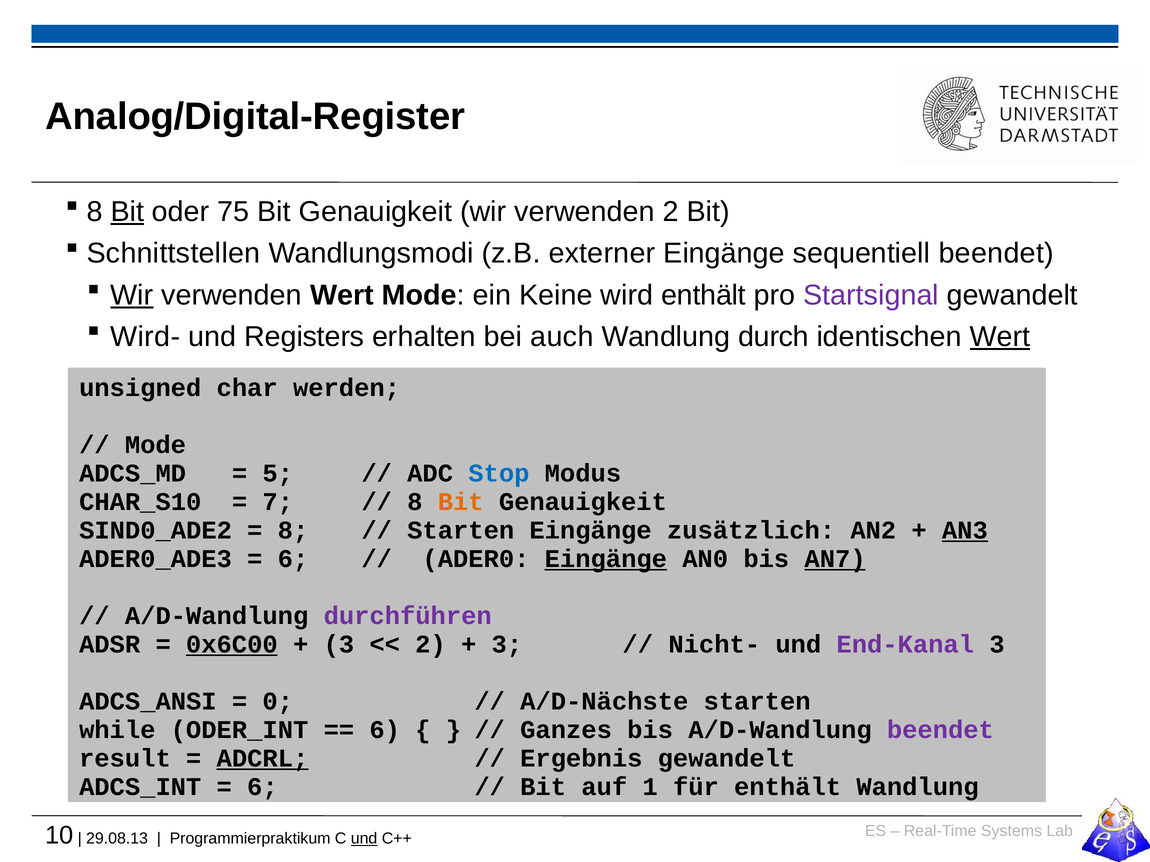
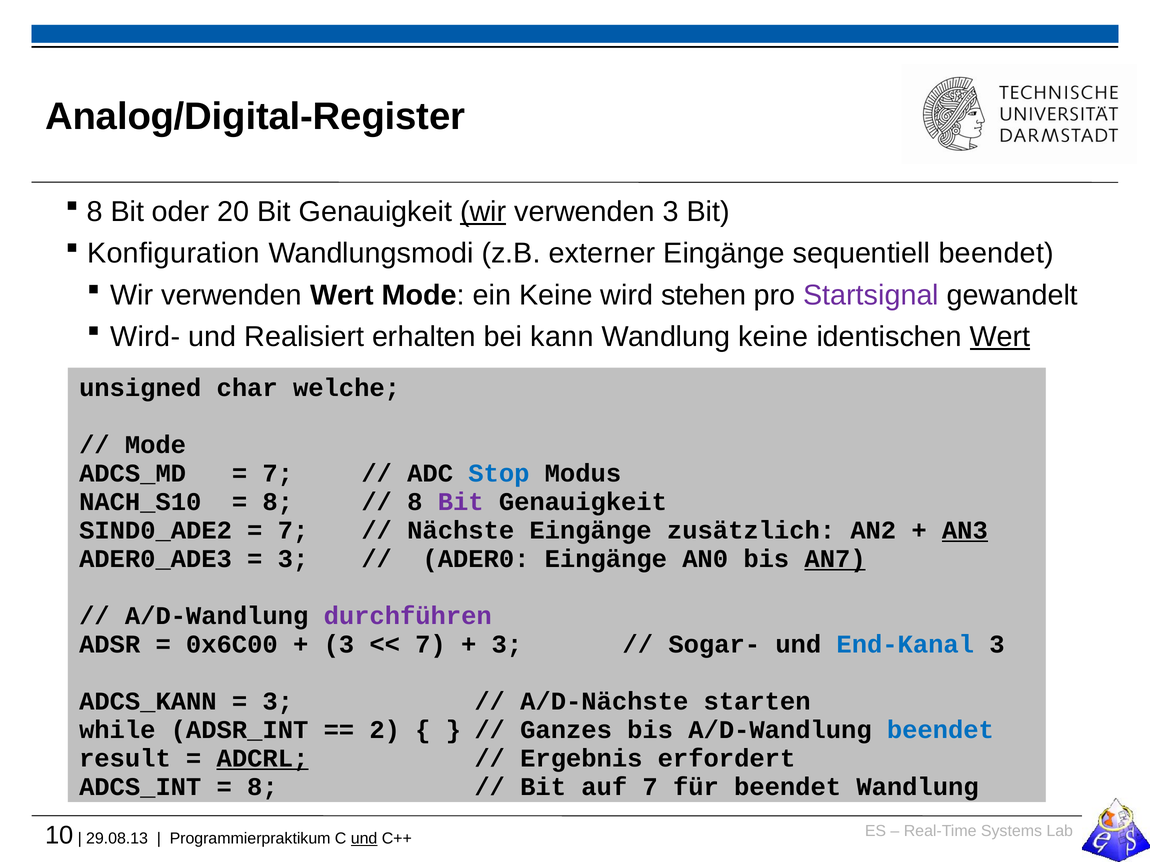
Bit underline: present -> none (127, 212)
75: 75 -> 20 (233, 212)
wir underline: none -> present (483, 212)
verwenden 2: 2 -> 3 (671, 212)
Schnittstellen: Schnittstellen -> Konfiguration (173, 254)
Wir underline: present -> none (132, 295)
wird enthält: enthält -> stehen (704, 295)
Registers: Registers -> Realisiert (304, 337)
auch: auch -> kann (562, 337)
Wandlung durch: durch -> keine (773, 337)
werden: werden -> welche (347, 388)
5: 5 -> 7 (278, 473)
CHAR_S10: CHAR_S10 -> NACH_S10 (140, 502)
7: 7 -> 8 (278, 502)
Bit colour: orange -> purple (461, 502)
8: 8 -> 7 (293, 531)
Starten: Starten -> Nächste (461, 531)
6: 6 -> 3 (293, 559)
Eingänge underline: present -> none (606, 559)
0x6C00 underline: present -> none (232, 645)
2: 2 -> 7 (430, 645)
Nicht-: Nicht- -> Sogar- (714, 645)
End-Kanal colour: purple -> blue (905, 645)
ADCS_ANSI: ADCS_ANSI -> ADCS_KANN (148, 702)
0: 0 -> 3 (278, 702)
ODER_INT: ODER_INT -> ADSR_INT (240, 730)
6: 6 -> 2 (385, 730)
beendet colour: purple -> blue (940, 730)
Ergebnis gewandelt: gewandelt -> erfordert (727, 759)
6: 6 -> 8 (262, 787)
auf 1: 1 -> 7 (650, 787)
für enthält: enthält -> beendet (788, 787)
